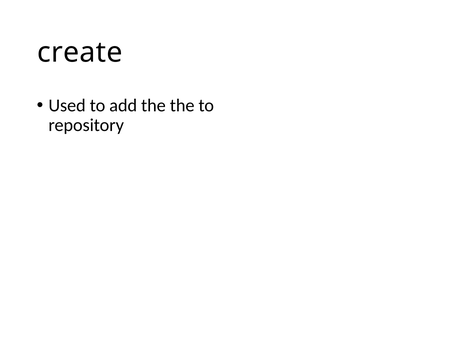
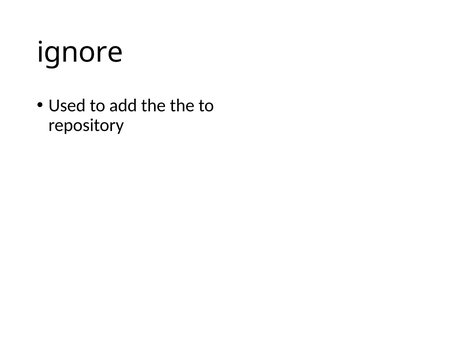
create: create -> ignore (80, 52)
